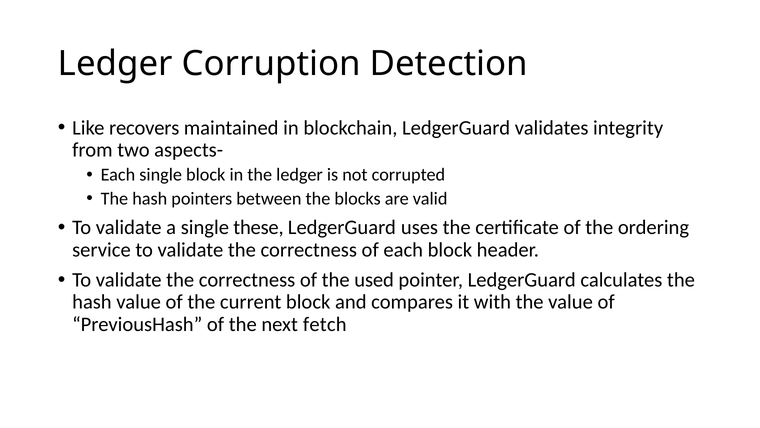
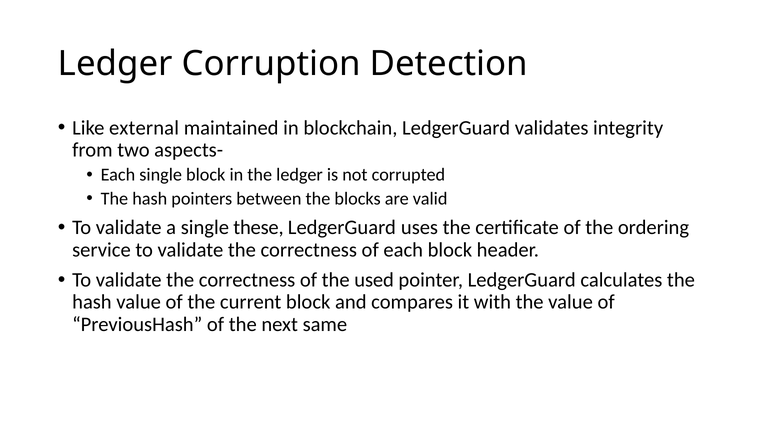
recovers: recovers -> external (144, 128)
fetch: fetch -> same (325, 324)
